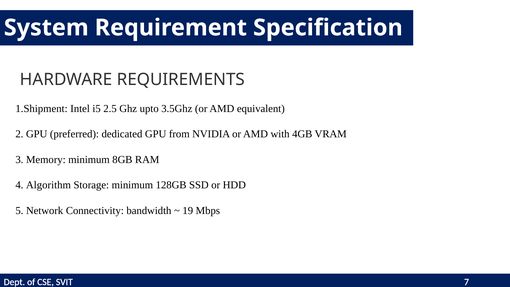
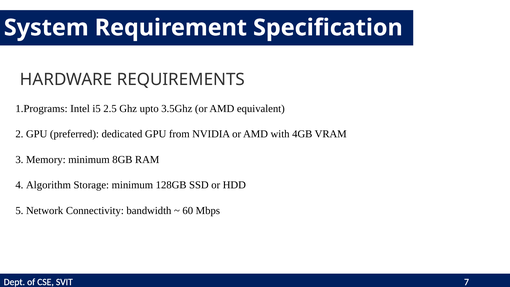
1.Shipment: 1.Shipment -> 1.Programs (42, 108)
19: 19 -> 60 (188, 211)
